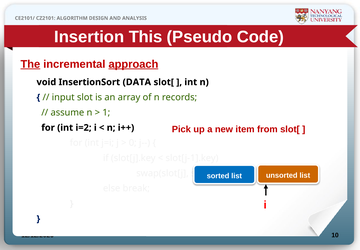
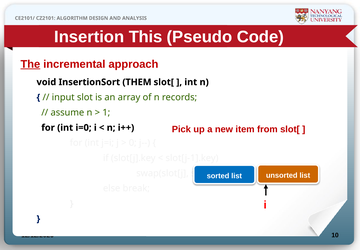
approach underline: present -> none (133, 64)
DATA: DATA -> THEM (137, 82)
i=2: i=2 -> i=0 (84, 127)
